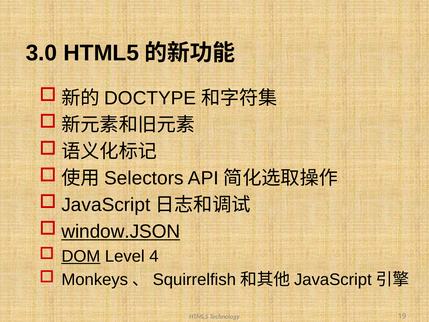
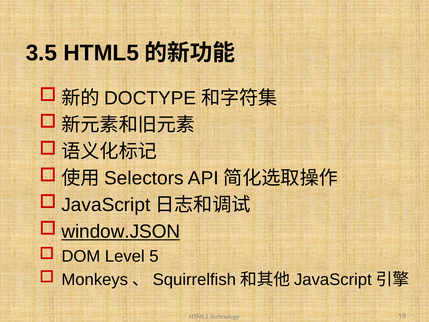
3.0: 3.0 -> 3.5 (41, 53)
DOM underline: present -> none (81, 256)
4: 4 -> 5 (154, 256)
